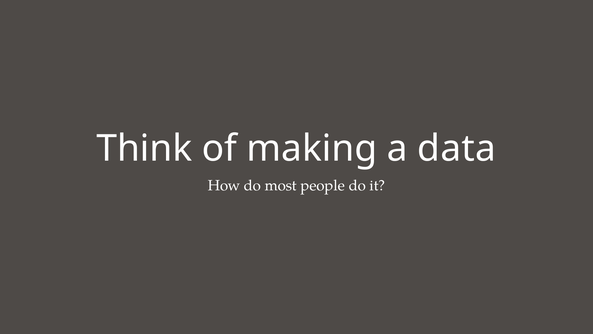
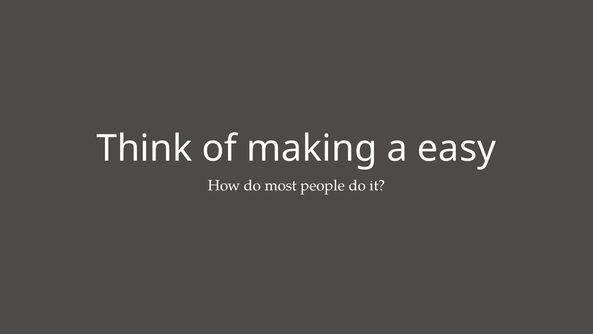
data: data -> easy (457, 148)
